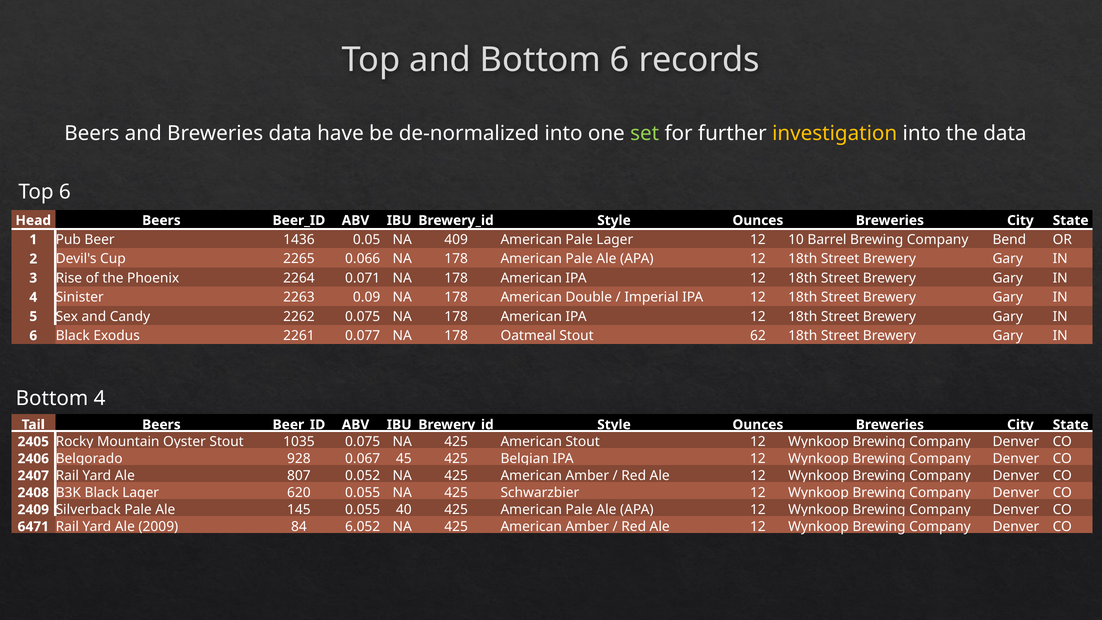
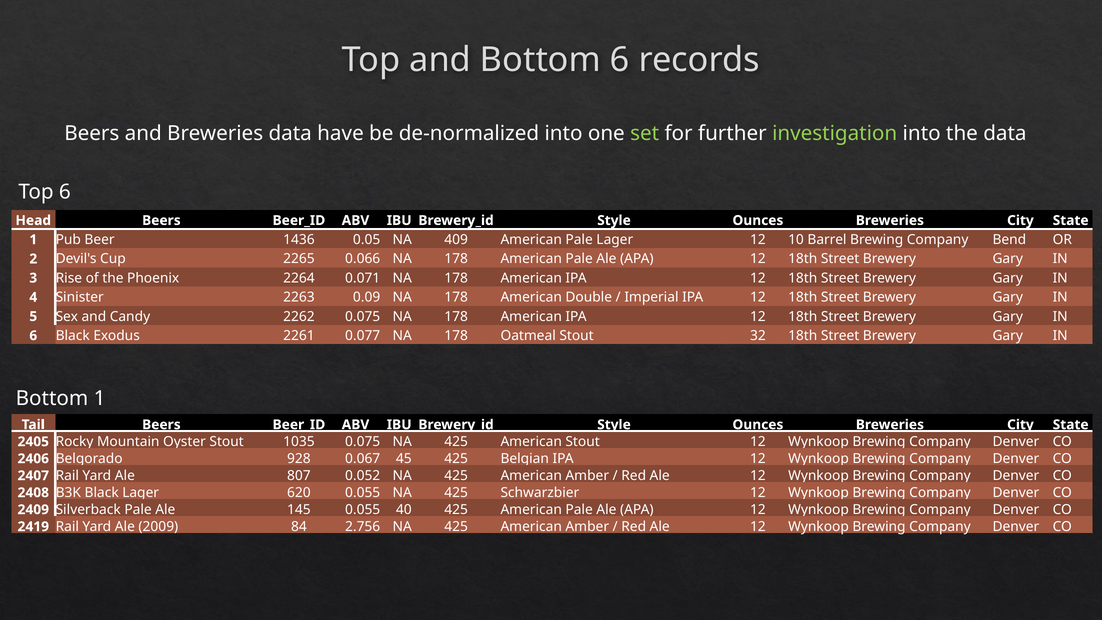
investigation colour: yellow -> light green (835, 133)
62: 62 -> 32 (758, 336)
Bottom 4: 4 -> 1 (100, 399)
6471: 6471 -> 2419 (33, 527)
6.052: 6.052 -> 2.756 (363, 527)
